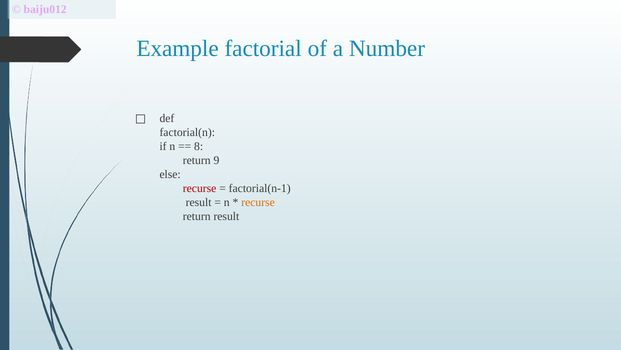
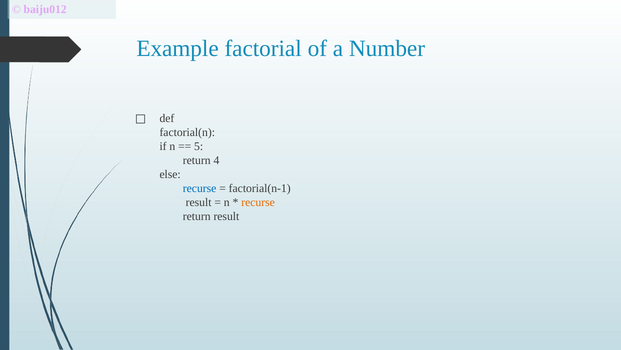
8: 8 -> 5 (199, 146)
9: 9 -> 4 (216, 160)
recurse colour: red -> blue (200, 188)
